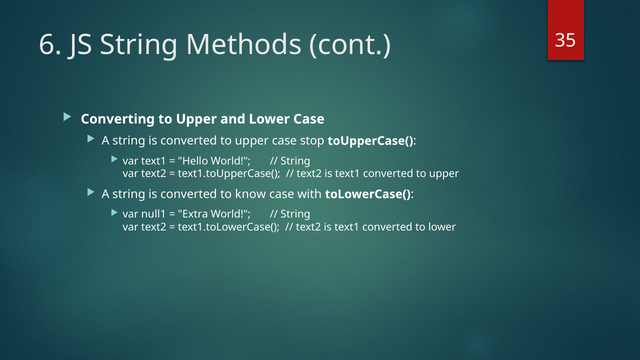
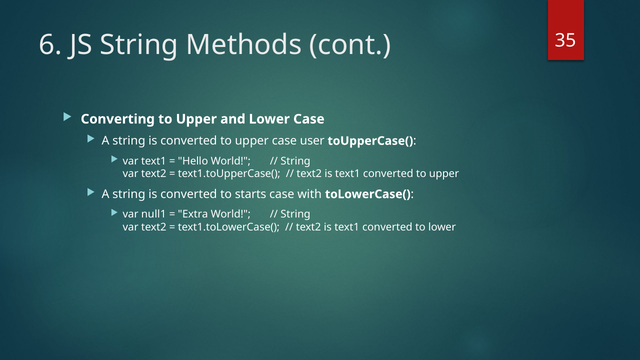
stop: stop -> user (312, 141)
know: know -> starts (251, 194)
